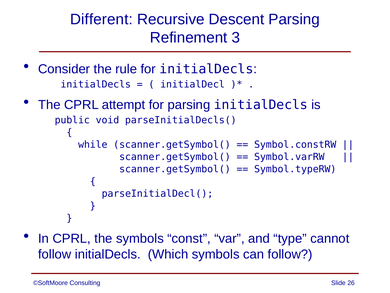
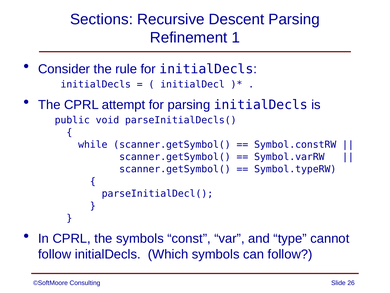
Different: Different -> Sections (101, 19)
3: 3 -> 1 (236, 37)
